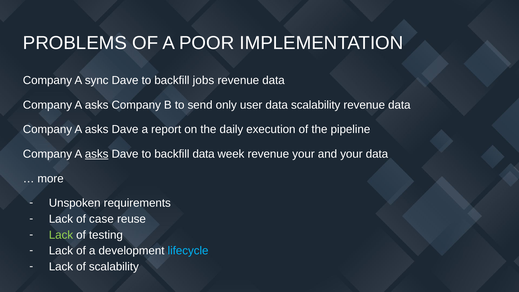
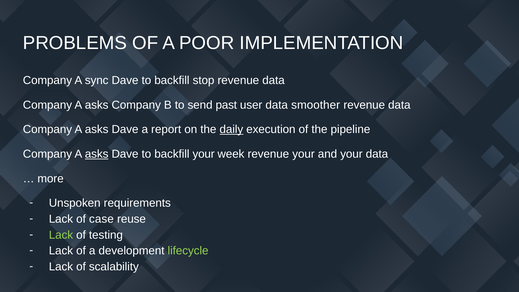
jobs: jobs -> stop (204, 80)
only: only -> past (226, 105)
data scalability: scalability -> smoother (316, 105)
daily underline: none -> present (231, 129)
backfill data: data -> your (204, 154)
lifecycle colour: light blue -> light green (188, 251)
